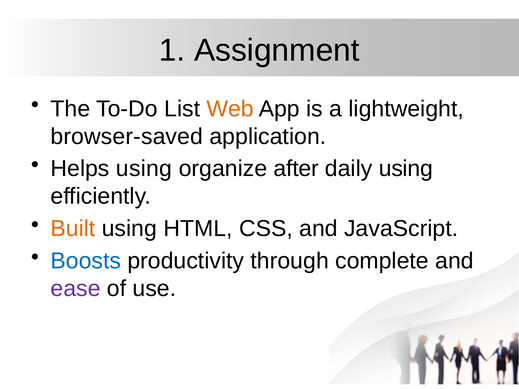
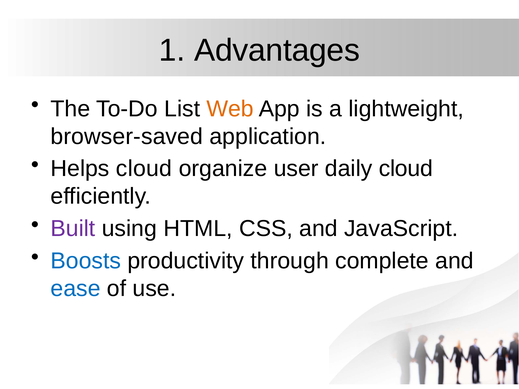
Assignment: Assignment -> Advantages (277, 50)
Helps using: using -> cloud (144, 169)
after: after -> user (296, 169)
daily using: using -> cloud (406, 169)
Built colour: orange -> purple (73, 229)
ease colour: purple -> blue (76, 289)
